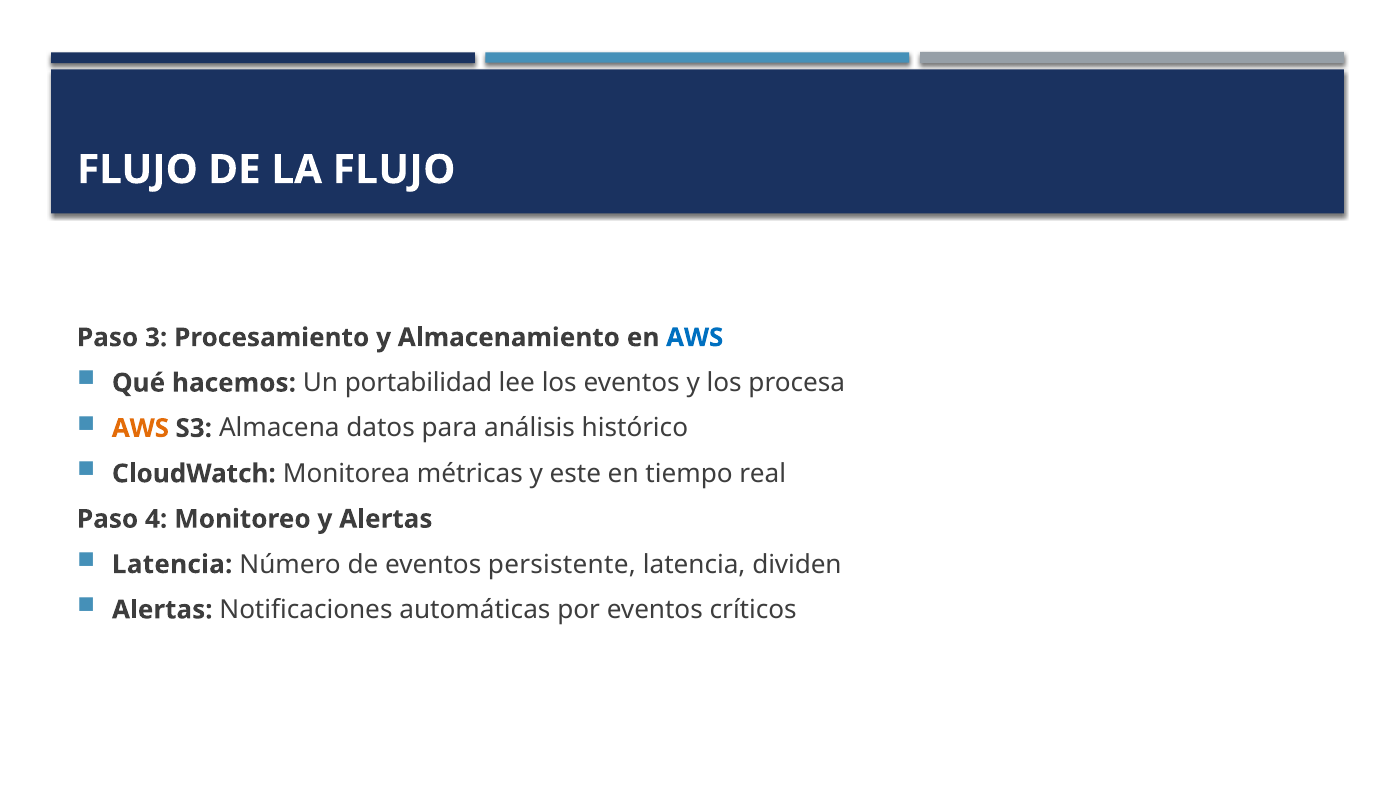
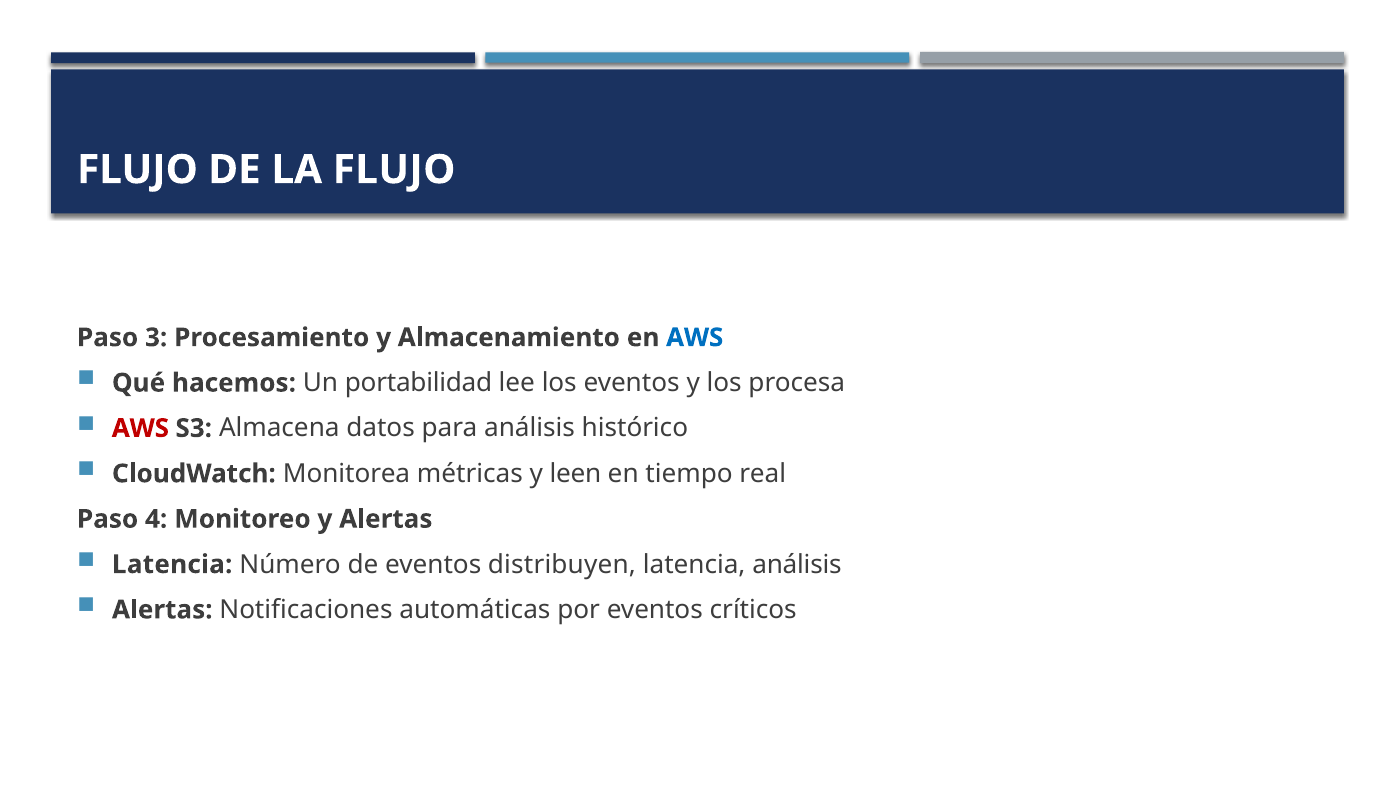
AWS colour: orange -> red (140, 428)
este: este -> leen (575, 474)
persistente: persistente -> distribuyen (562, 564)
latencia dividen: dividen -> análisis (797, 564)
